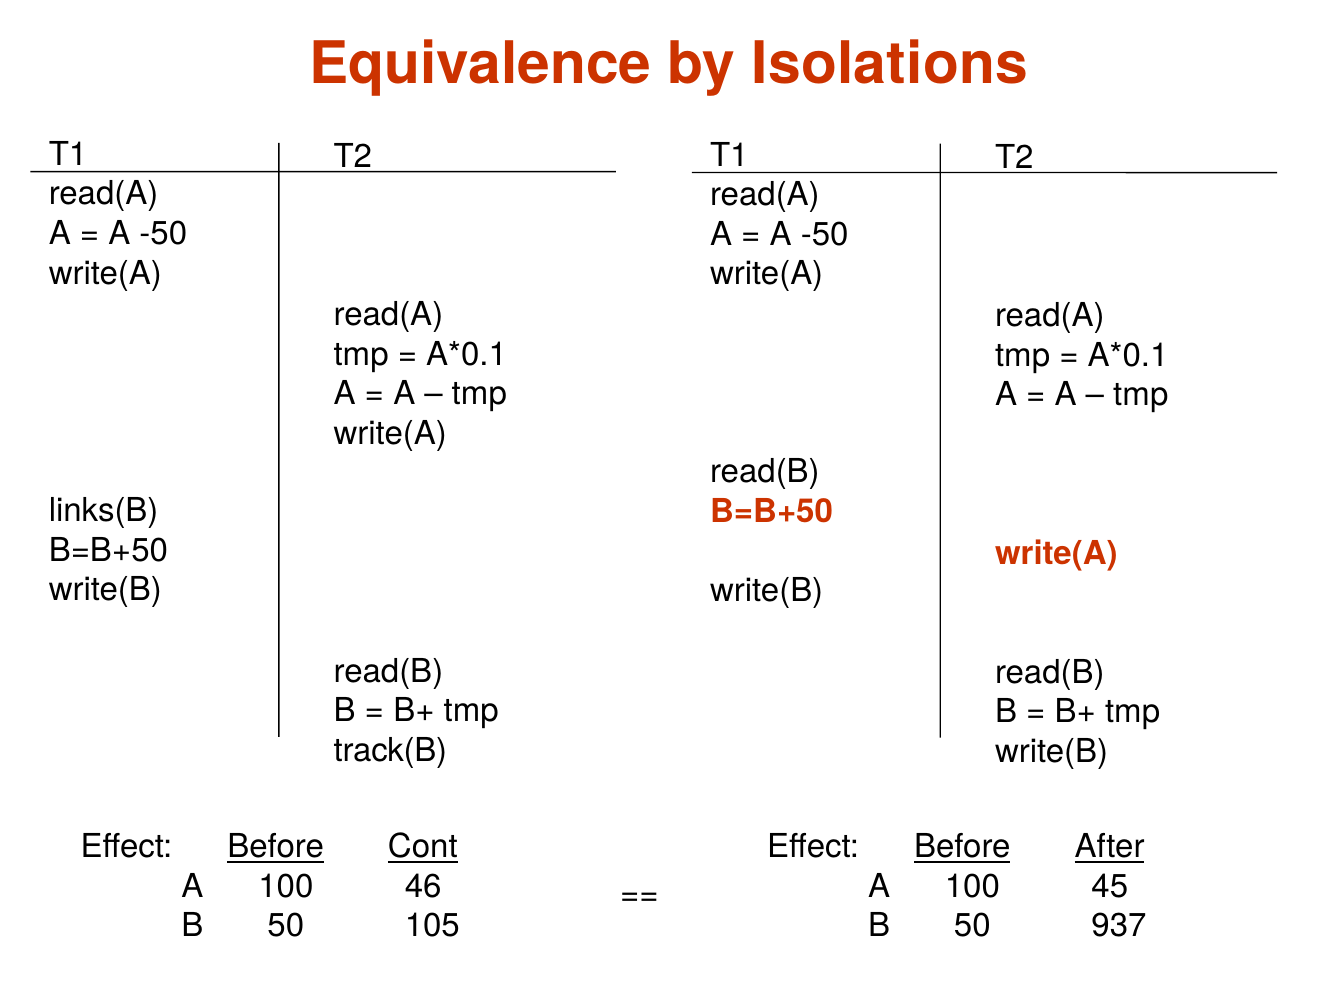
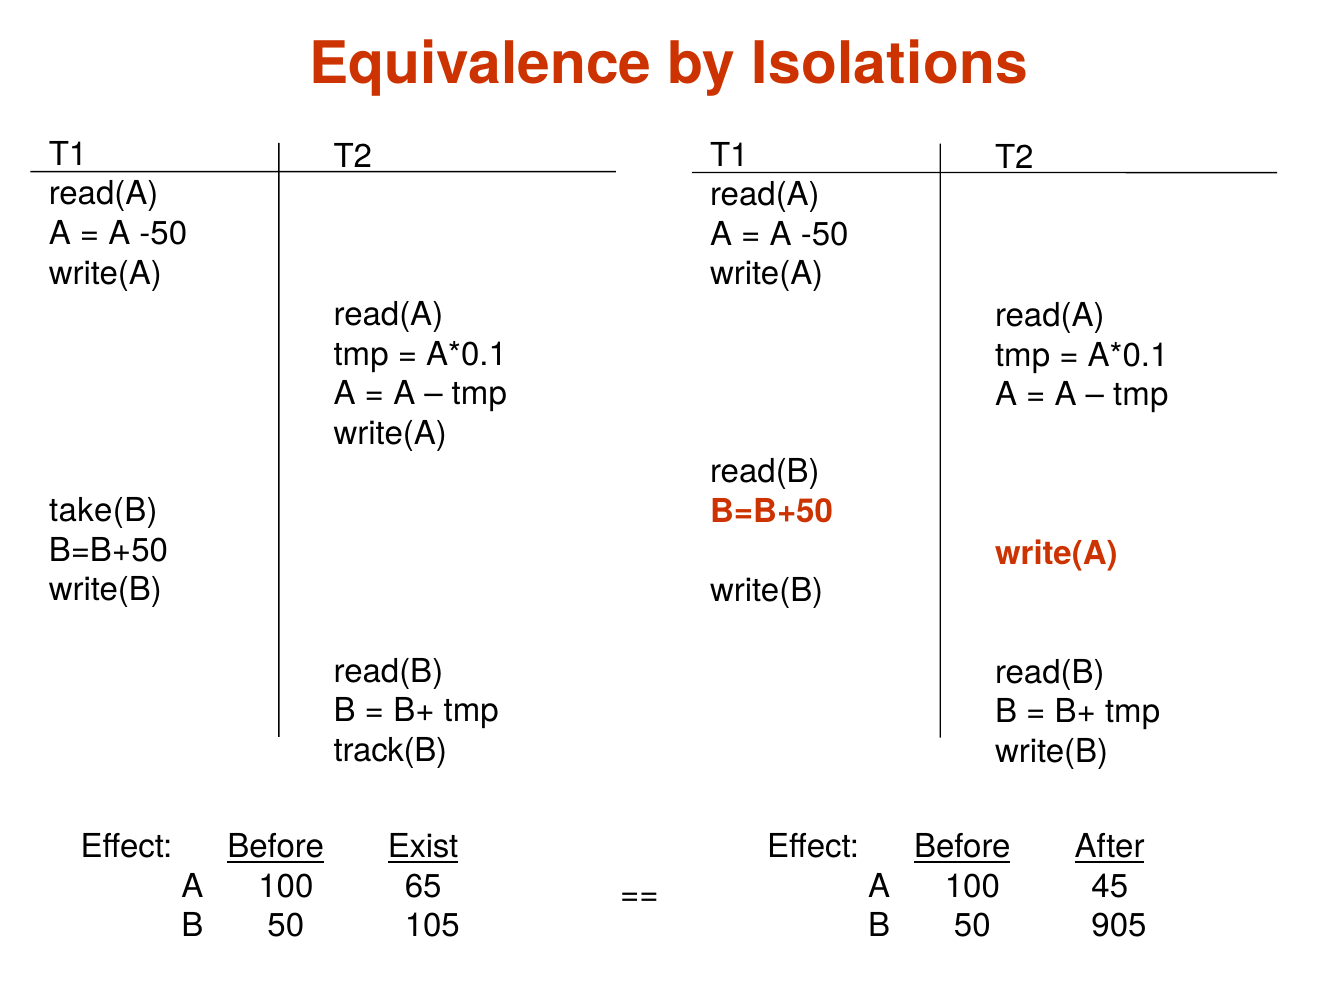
links(B: links(B -> take(B (103, 511)
Cont: Cont -> Exist (423, 847)
46: 46 -> 65 (423, 887)
937: 937 -> 905 (1119, 927)
